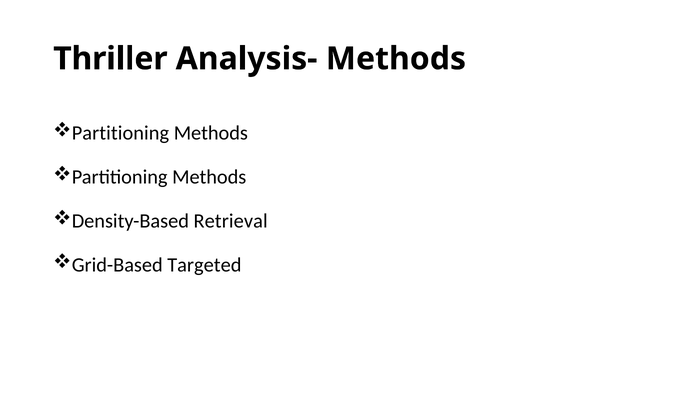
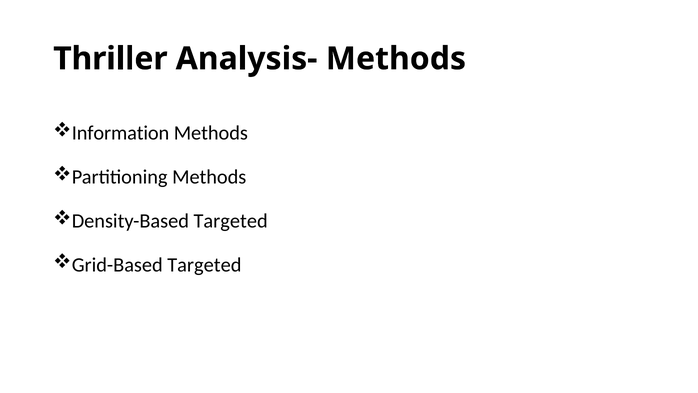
Partitioning: Partitioning -> Information (121, 133)
Density-Based Retrieval: Retrieval -> Targeted (231, 221)
